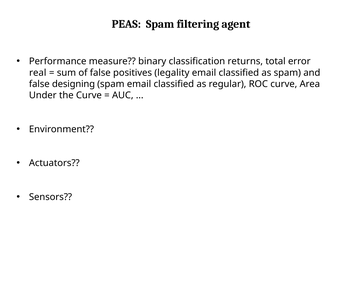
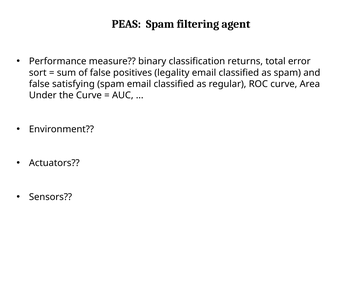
real: real -> sort (38, 73)
designing: designing -> satisfying (73, 84)
